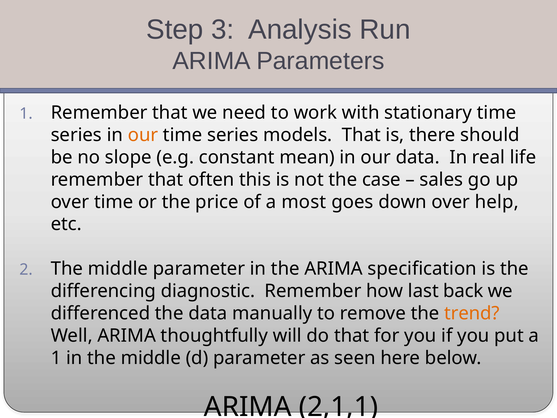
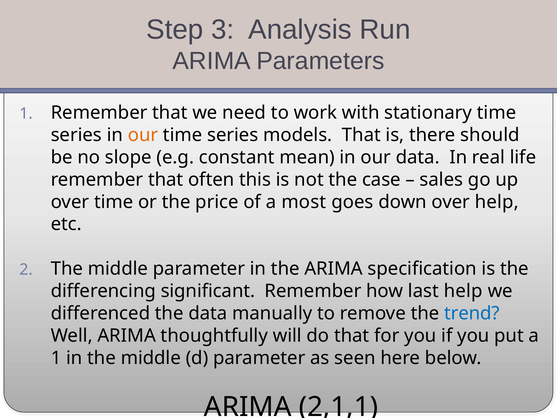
diagnostic: diagnostic -> significant (208, 291)
last back: back -> help (463, 291)
trend colour: orange -> blue (472, 313)
